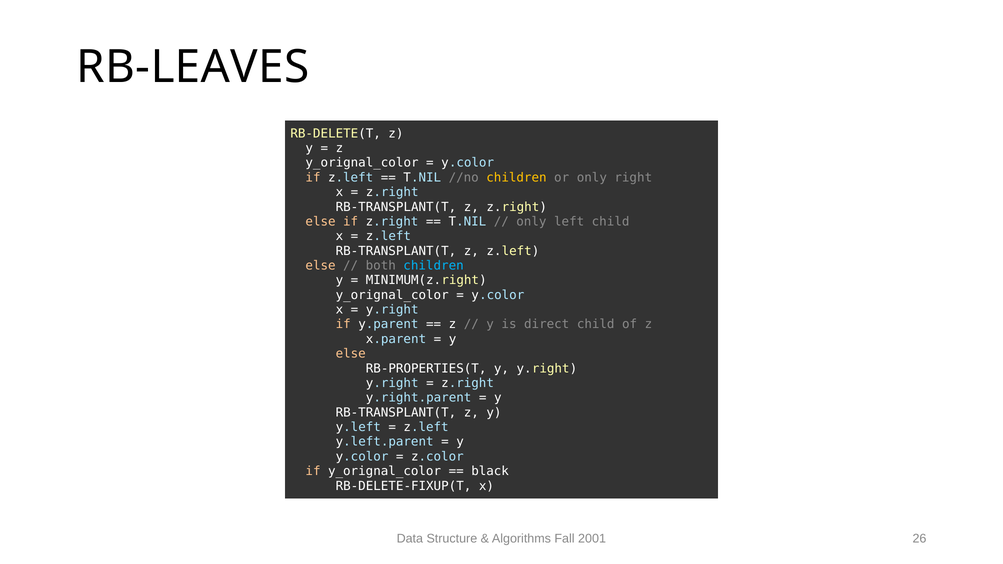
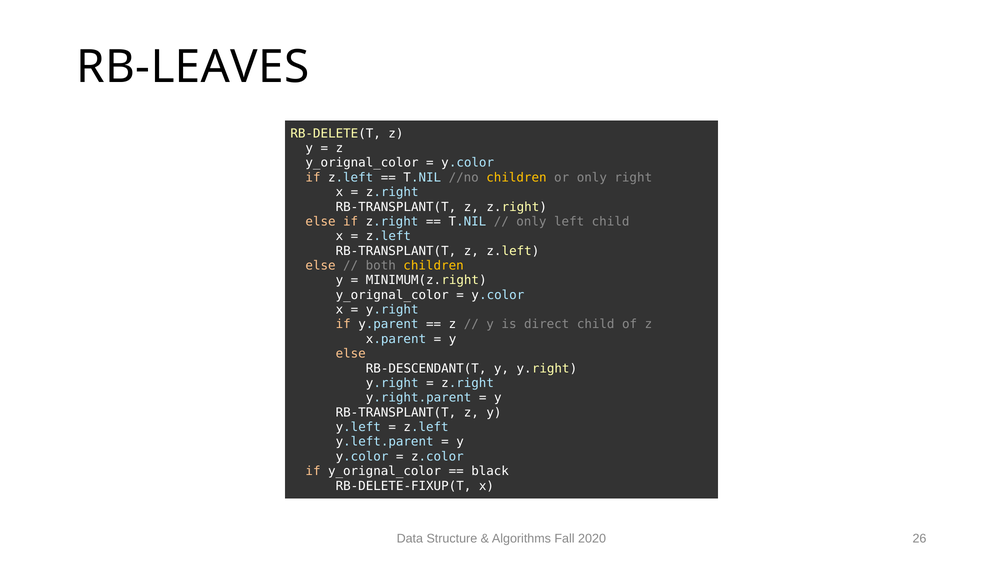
children colour: light blue -> yellow (434, 266)
RB-PROPERTIES(T: RB-PROPERTIES(T -> RB-DESCENDANT(T (426, 369)
2001: 2001 -> 2020 (592, 539)
